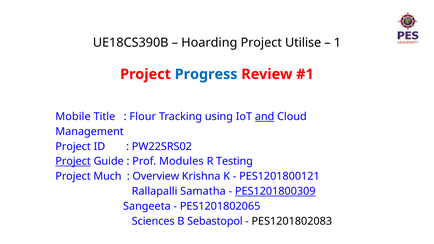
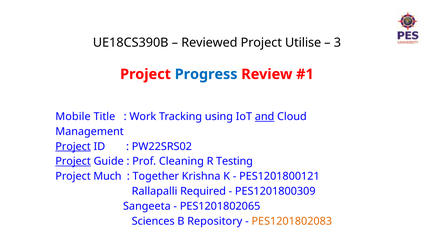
Hoarding: Hoarding -> Reviewed (209, 43)
1: 1 -> 3 (337, 43)
Flour: Flour -> Work (143, 117)
Project underline: none -> present (73, 147)
Modules: Modules -> Cleaning (181, 161)
Overview: Overview -> Together (156, 176)
Samatha: Samatha -> Required (203, 191)
PES1201800309 underline: present -> none (275, 191)
Sebastopol: Sebastopol -> Repository (215, 221)
PES1201802083 colour: black -> orange (292, 221)
